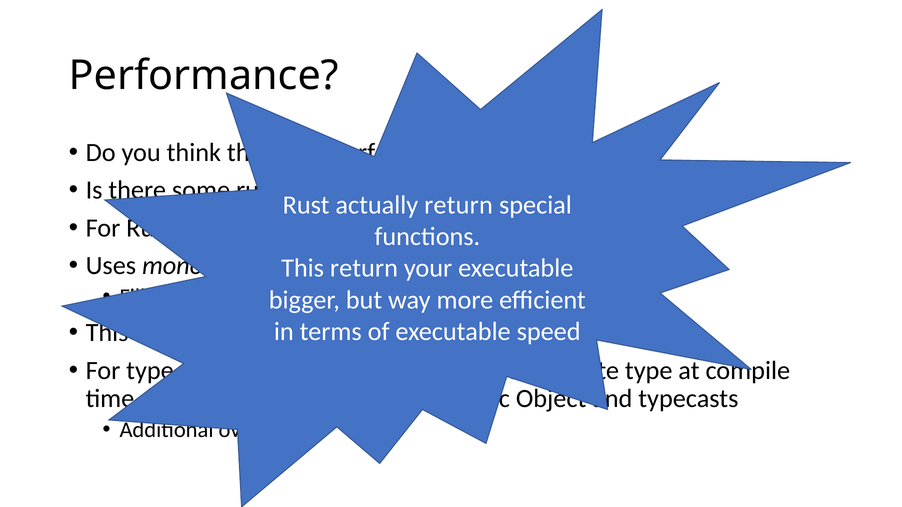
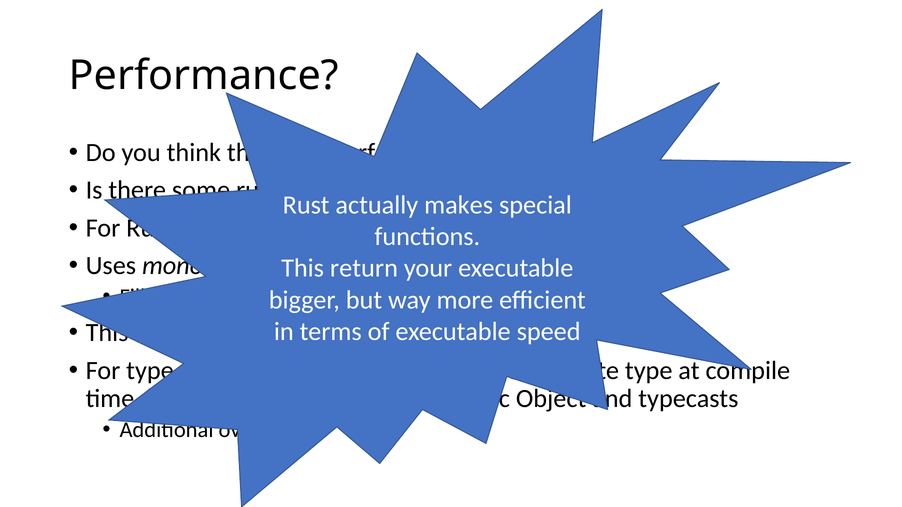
return: return -> makes (459, 205)
